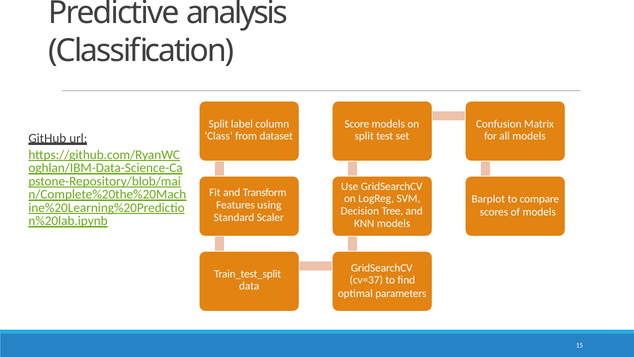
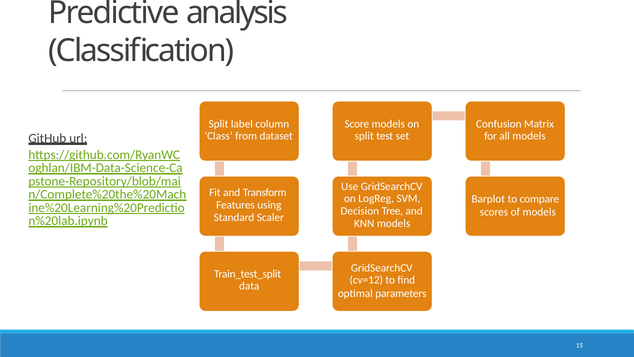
cv=37: cv=37 -> cv=12 (366, 280)
